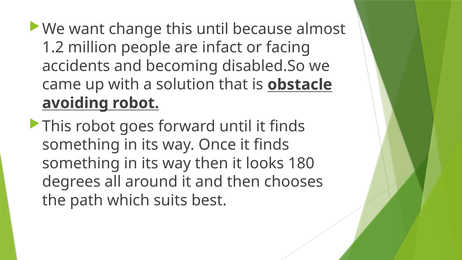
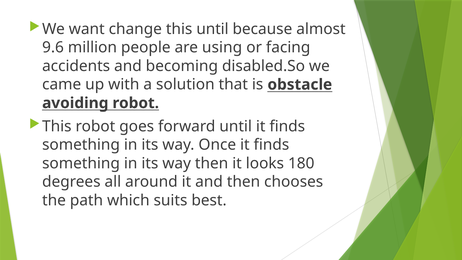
1.2: 1.2 -> 9.6 (53, 48)
infact: infact -> using (222, 48)
